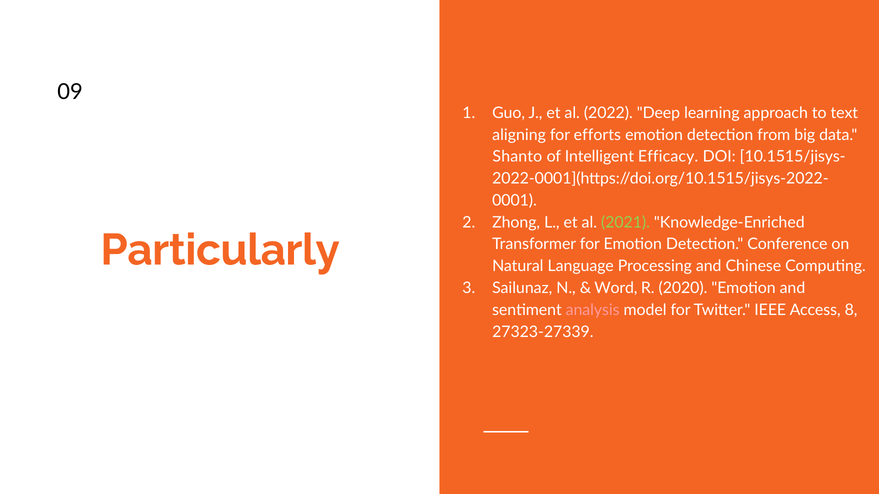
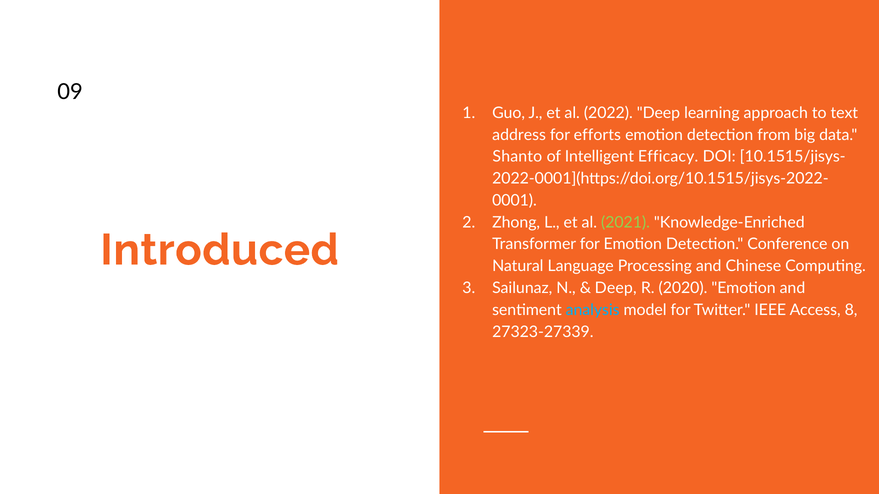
aligning: aligning -> address (519, 135)
Particularly: Particularly -> Introduced (220, 250)
Word: Word -> Deep (616, 288)
analysis colour: pink -> light blue (593, 310)
